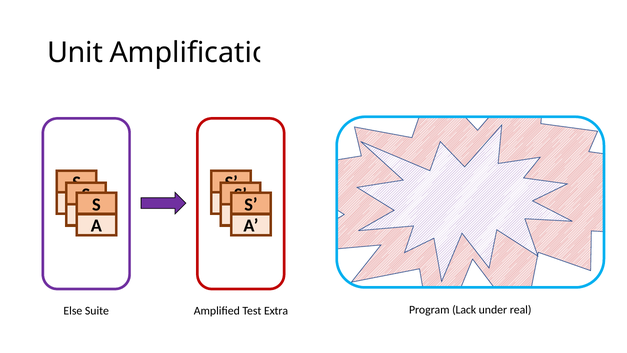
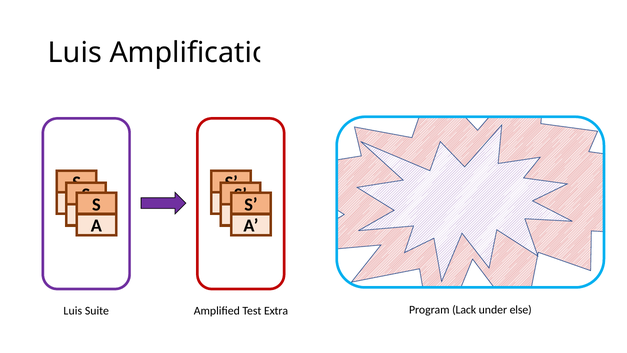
Unit: Unit -> Luis (75, 53)
real: real -> else (521, 310)
Else: Else -> Luis (73, 311)
